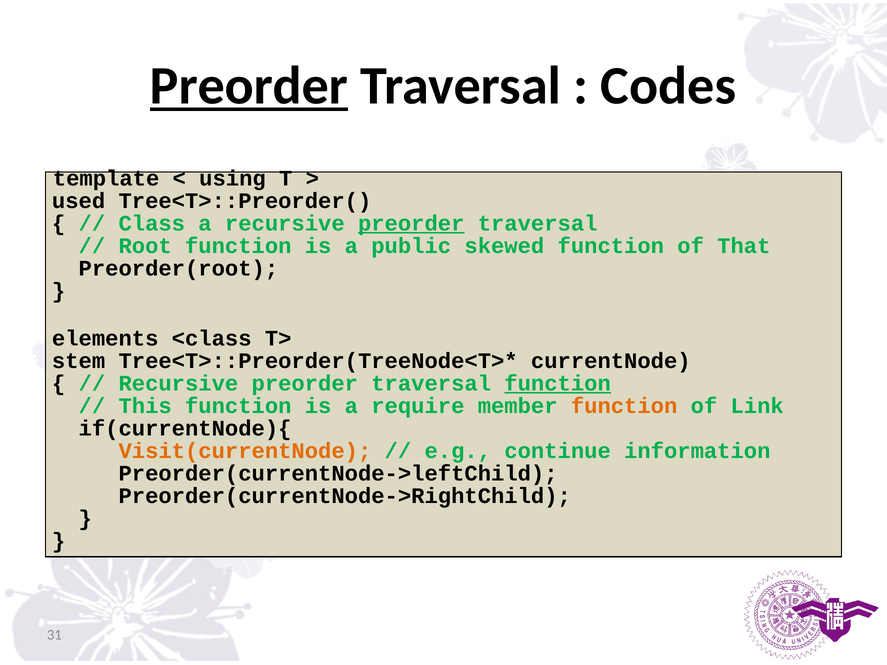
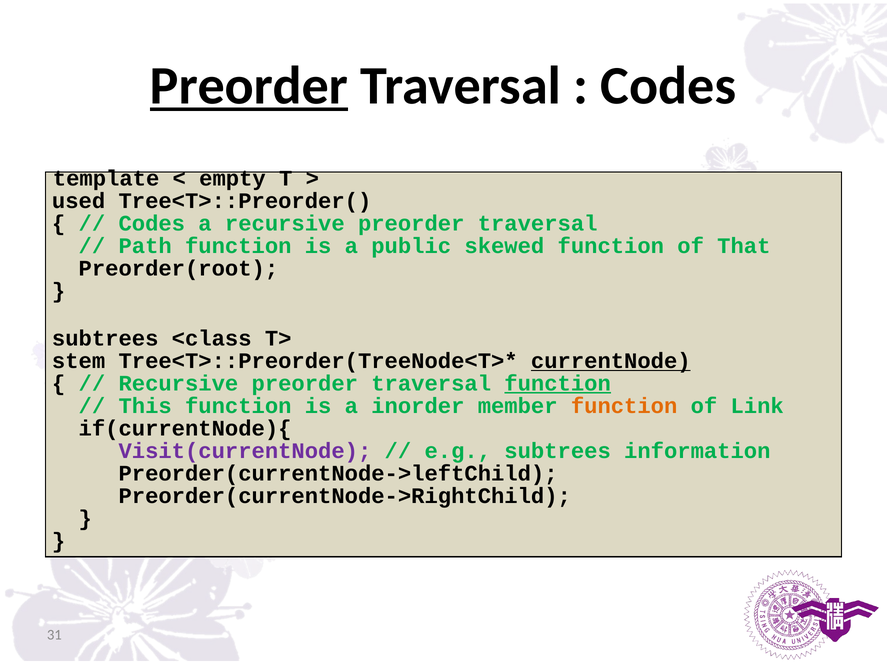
using: using -> empty (232, 178)
Class: Class -> Codes (152, 223)
preorder underline: present -> none (411, 223)
Root: Root -> Path (145, 246)
elements: elements -> subtrees (105, 339)
currentNode underline: none -> present (611, 361)
require: require -> inorder (418, 406)
Visit(currentNode colour: orange -> purple (245, 451)
e.g continue: continue -> subtrees (558, 451)
